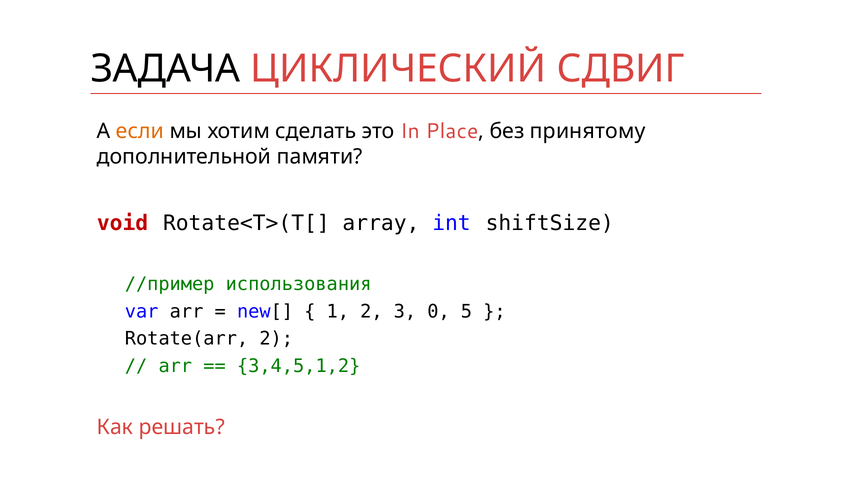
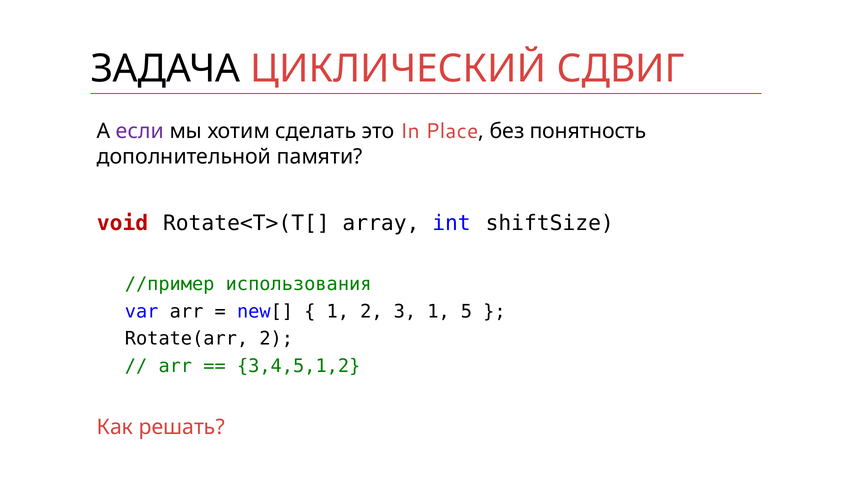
если colour: orange -> purple (140, 131)
принятому: принятому -> понятность (588, 131)
3 0: 0 -> 1 (439, 312)
